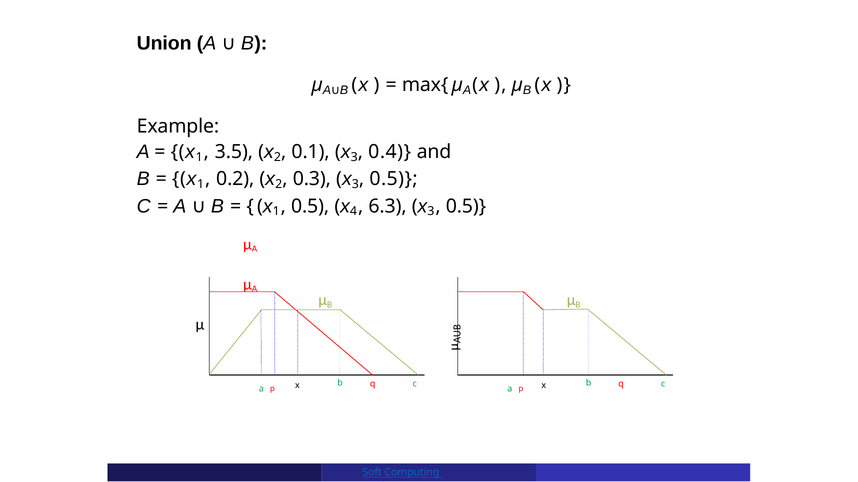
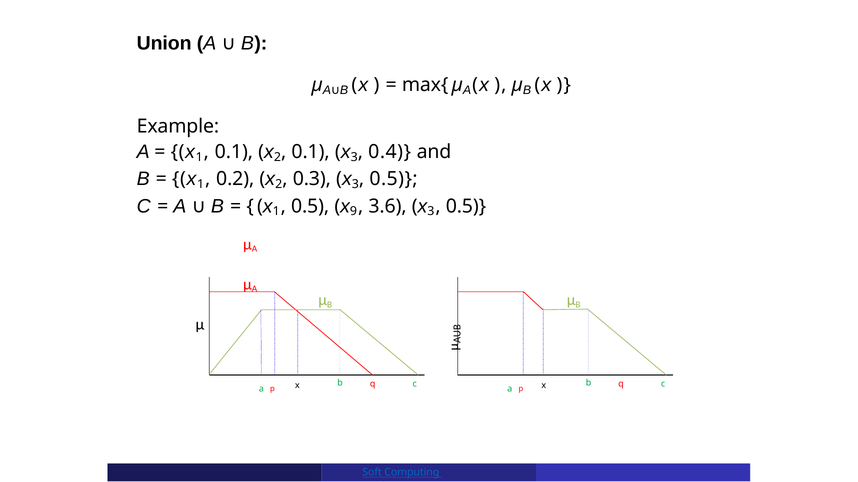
3.5: 3.5 -> 0.1 (234, 152)
4: 4 -> 9 (354, 211)
6.3: 6.3 -> 3.6 (388, 206)
